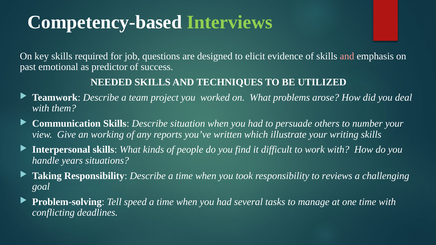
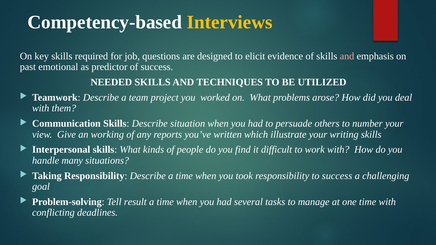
Interviews colour: light green -> yellow (230, 22)
years: years -> many (72, 161)
to reviews: reviews -> success (337, 176)
speed: speed -> result (135, 202)
